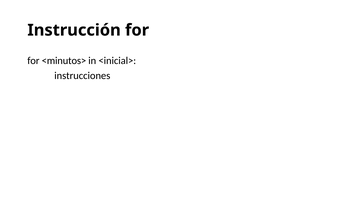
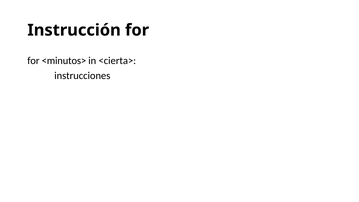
<inicial>: <inicial> -> <cierta> (117, 61)
